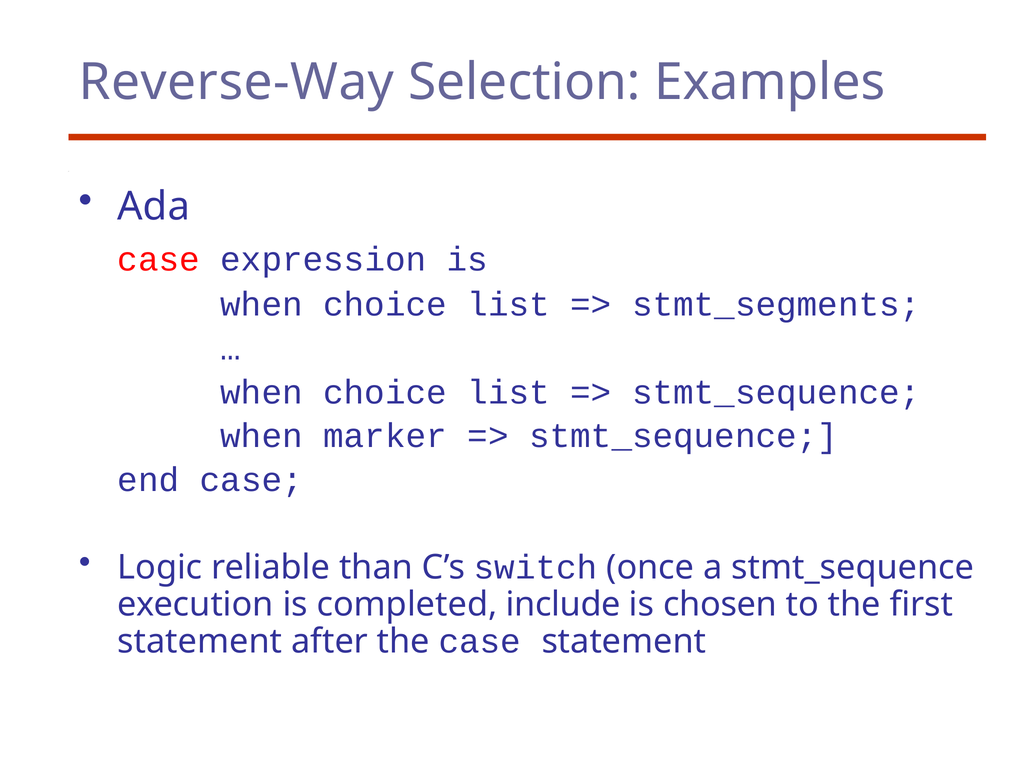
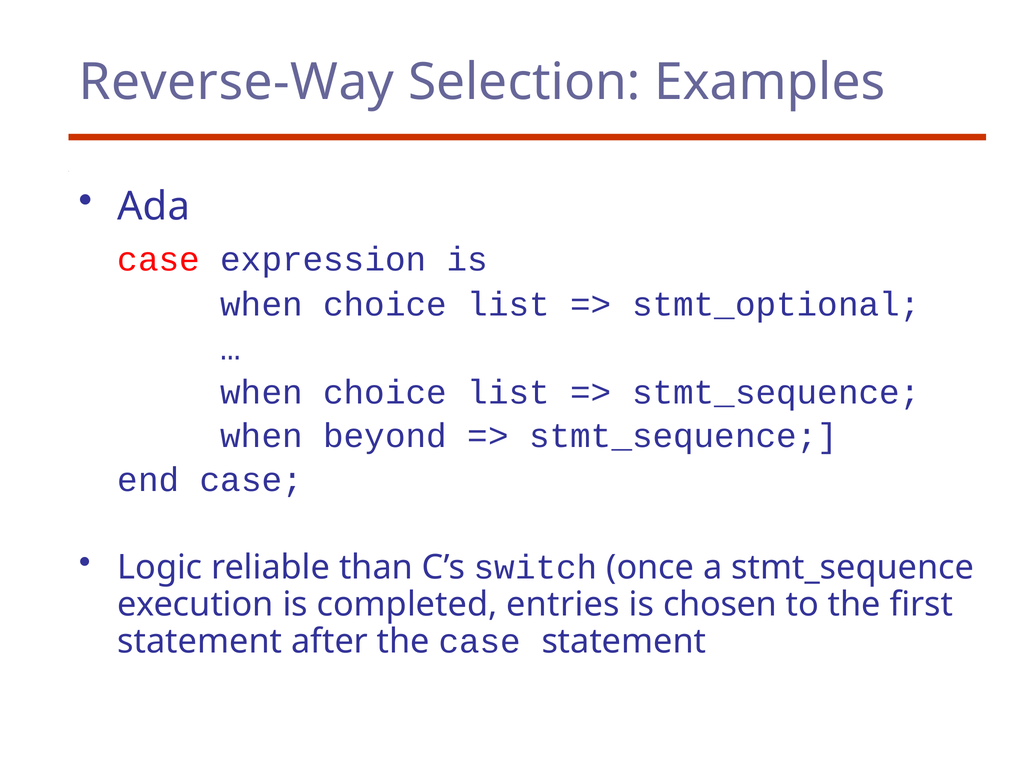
stmt_segments: stmt_segments -> stmt_optional (776, 305)
marker: marker -> beyond (385, 436)
include: include -> entries (563, 605)
